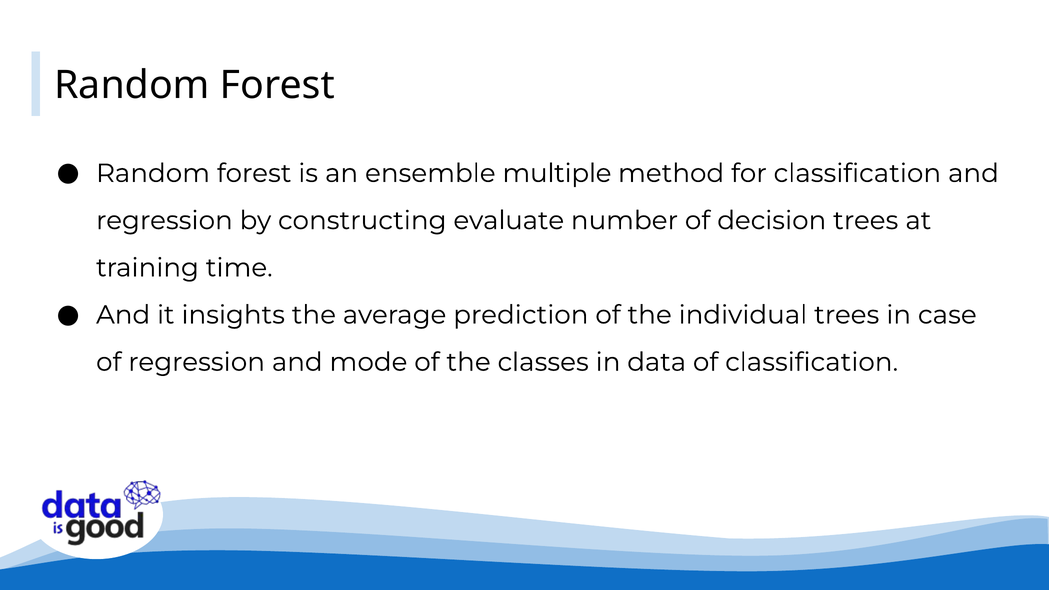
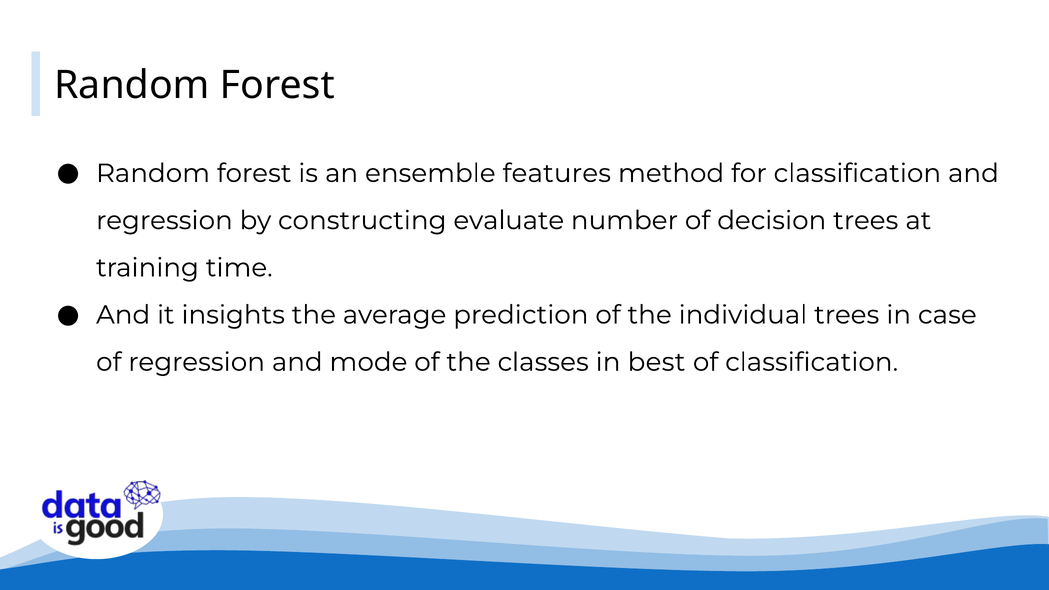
multiple: multiple -> features (557, 173)
data: data -> best (656, 362)
